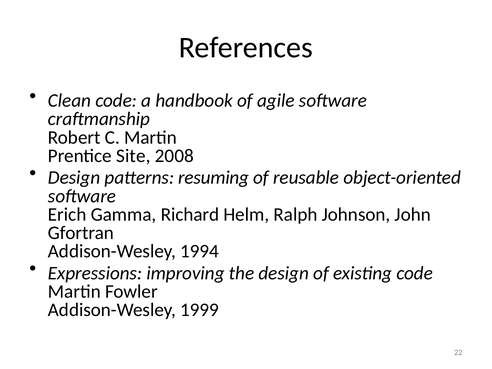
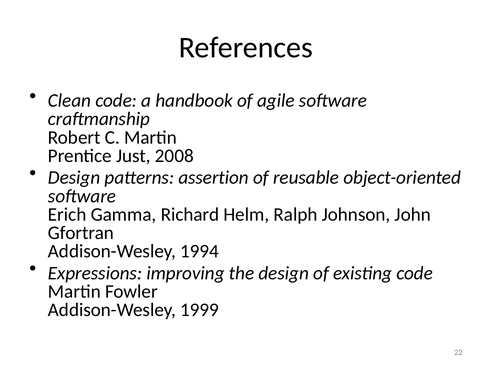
Site: Site -> Just (133, 156)
resuming: resuming -> assertion (214, 178)
